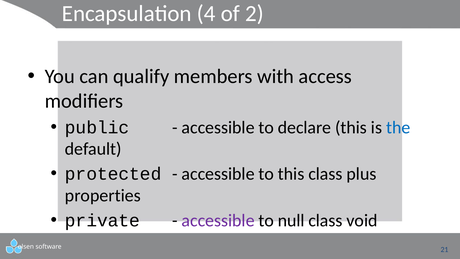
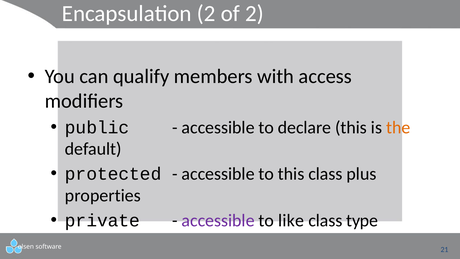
4: 4 -> 2 (206, 14)
the colour: blue -> orange (398, 127)
null: null -> like (291, 220)
void: void -> type (362, 220)
